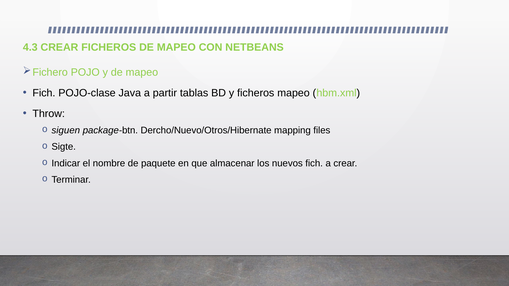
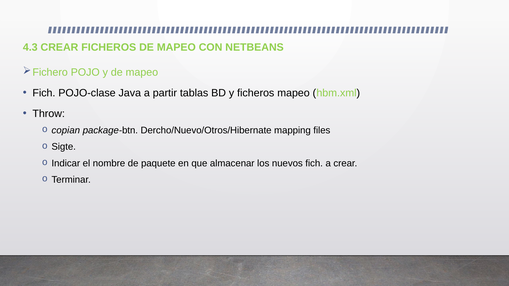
siguen: siguen -> copian (66, 131)
